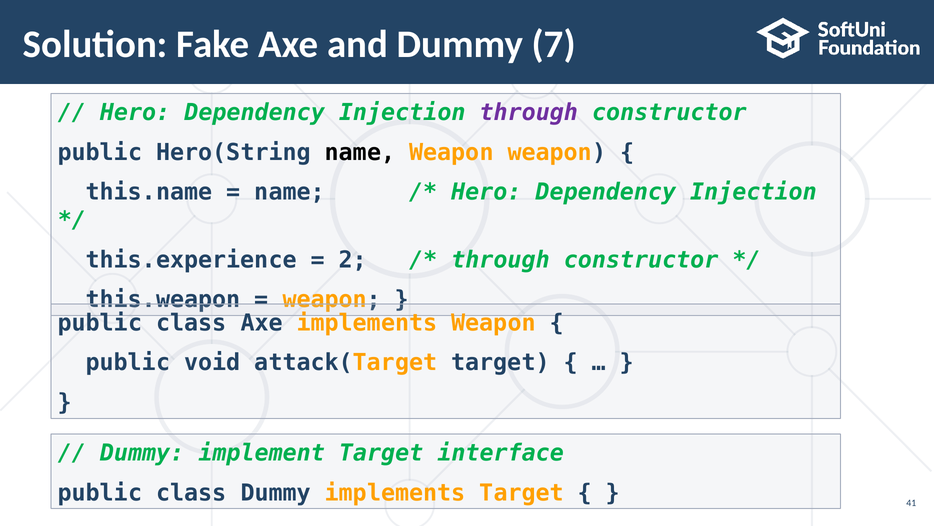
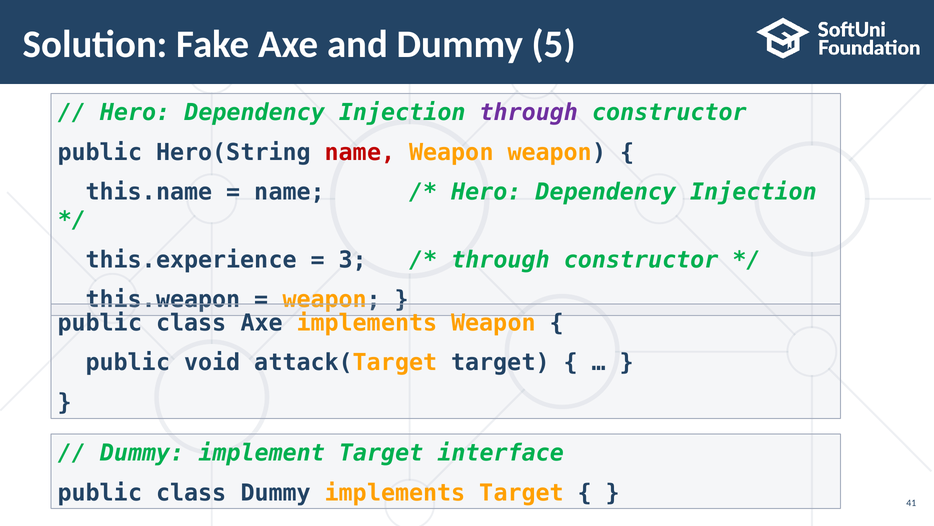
7: 7 -> 5 (554, 44)
name colour: black -> red (360, 152)
2: 2 -> 3 (353, 260)
